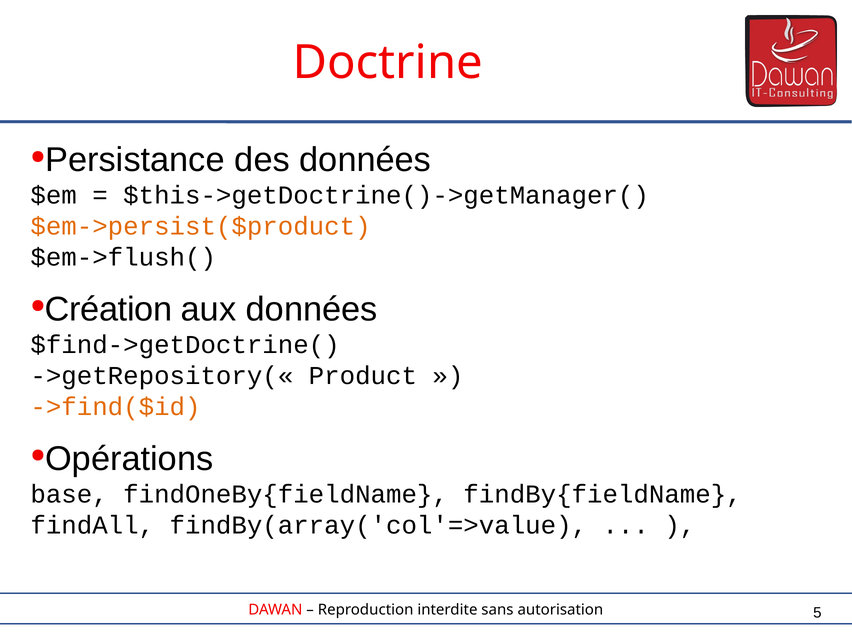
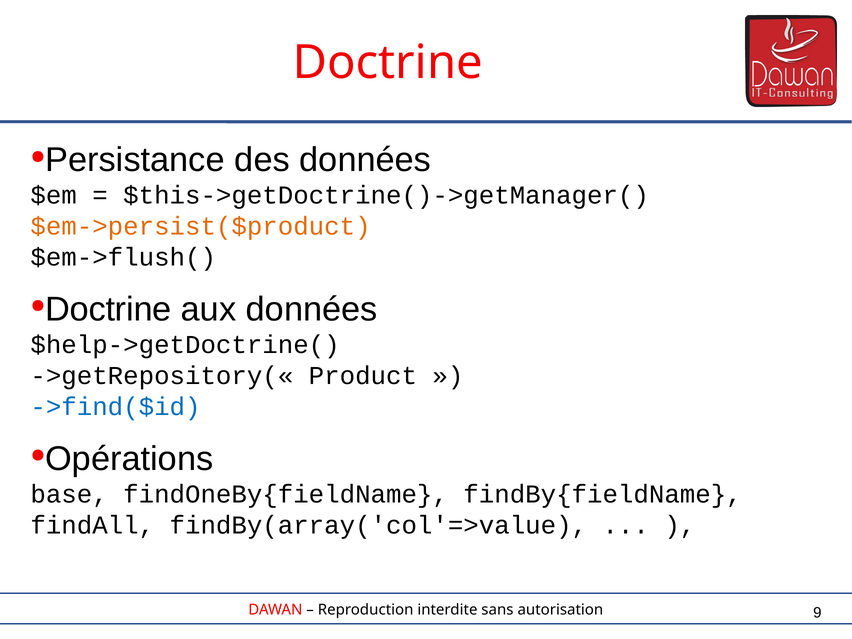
Création: Création -> Doctrine (108, 309)
$find->getDoctrine(: $find->getDoctrine( -> $help->getDoctrine( (185, 345)
->find($id colour: orange -> blue (115, 407)
5: 5 -> 9 (817, 613)
